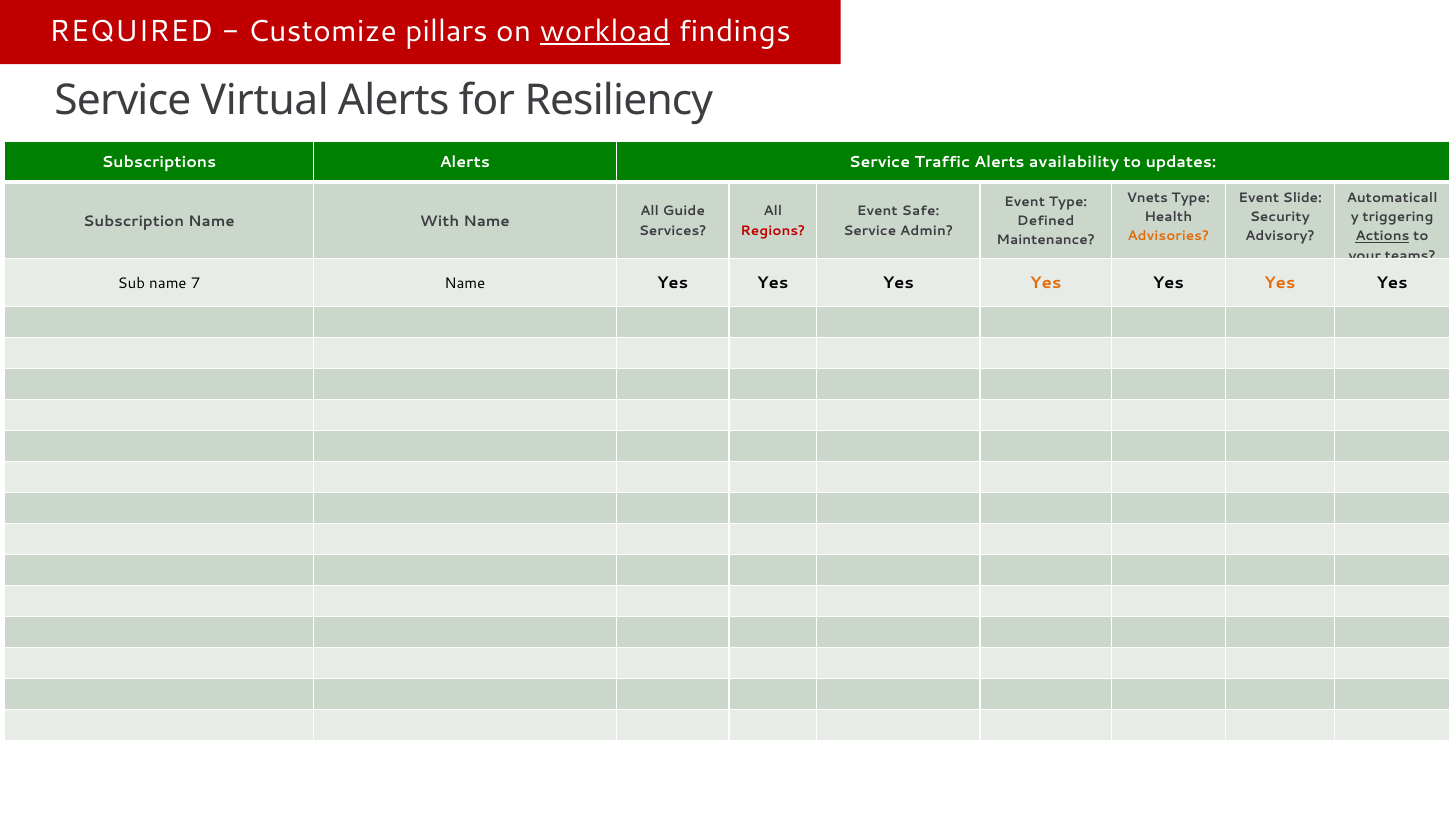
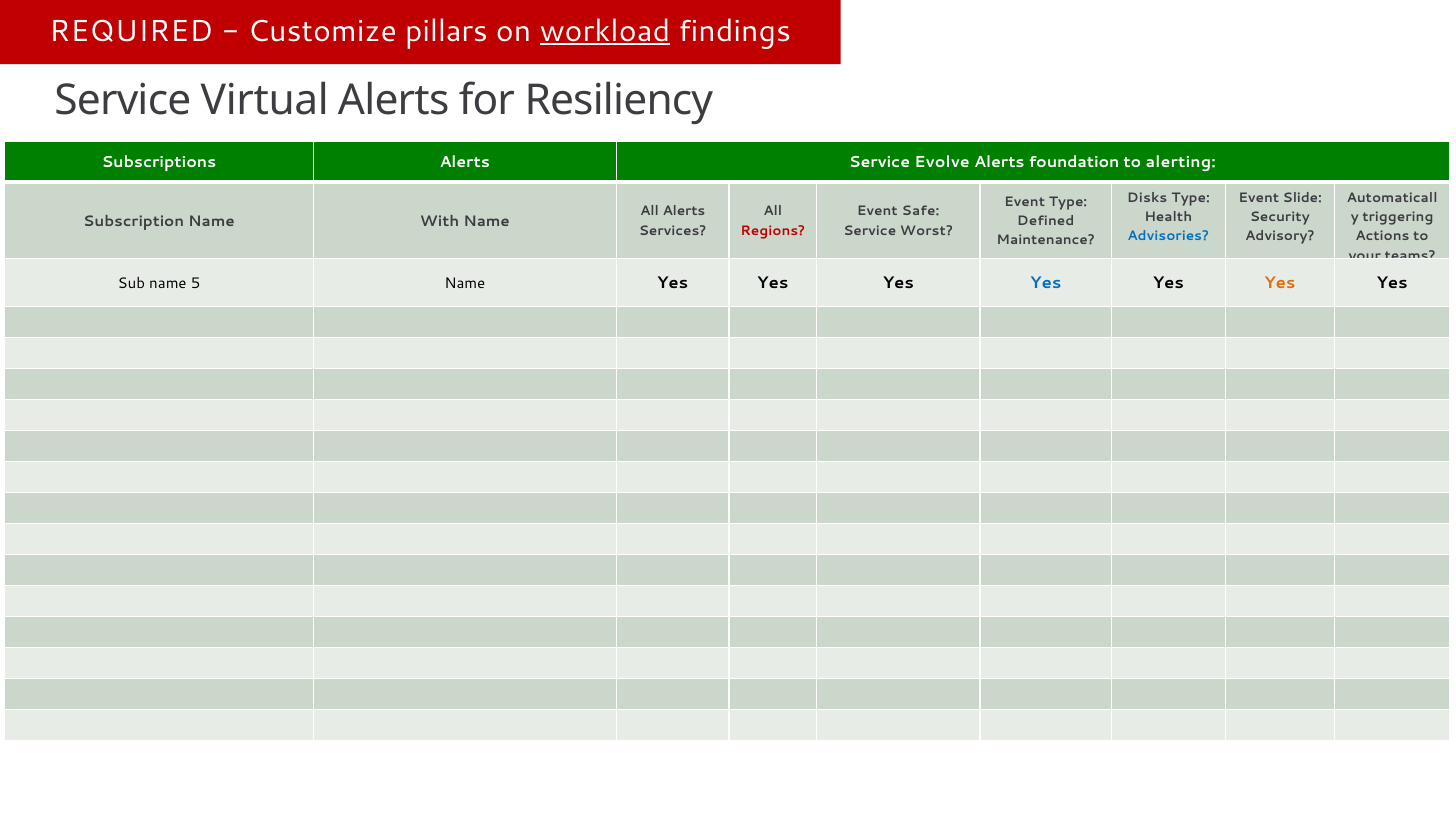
Traffic: Traffic -> Evolve (942, 162)
availability: availability -> foundation (1074, 162)
updates: updates -> alerting (1181, 162)
Vnets: Vnets -> Disks (1147, 198)
All Guide: Guide -> Alerts (684, 211)
Admin: Admin -> Worst (926, 231)
Advisories colour: orange -> blue (1168, 236)
Actions underline: present -> none (1382, 236)
7: 7 -> 5 (196, 283)
Yes colour: orange -> blue (1046, 283)
